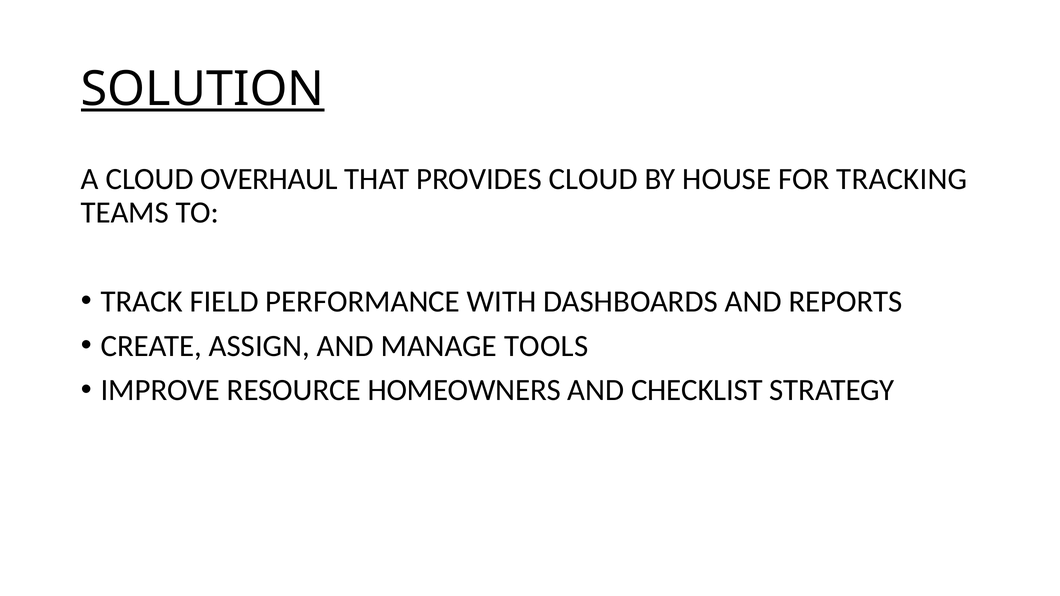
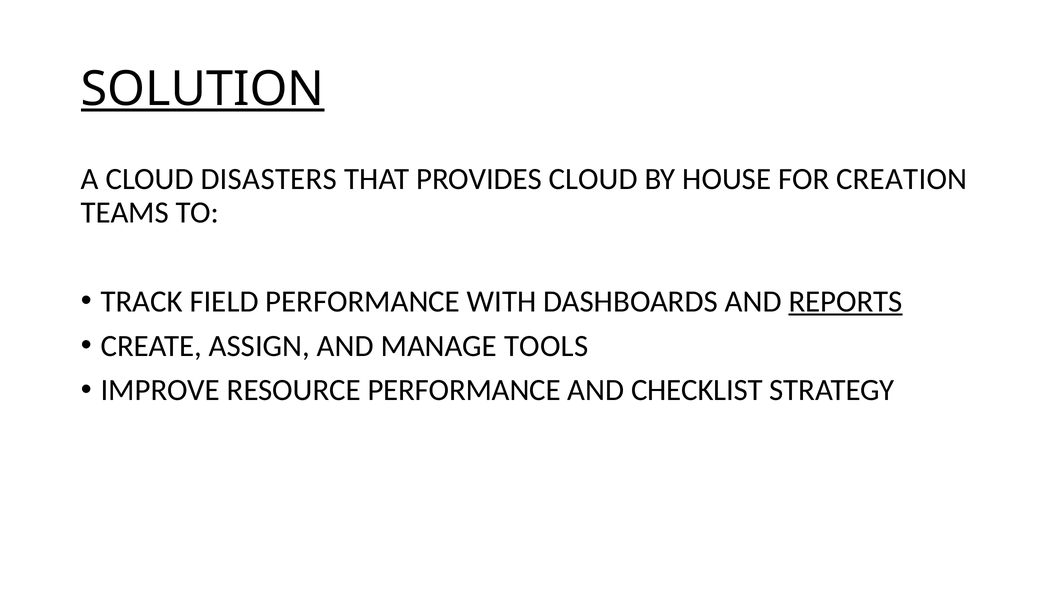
OVERHAUL: OVERHAUL -> DISASTERS (269, 179)
TRACKING: TRACKING -> CREATION (902, 179)
REPORTS underline: none -> present (845, 302)
RESOURCE HOMEOWNERS: HOMEOWNERS -> PERFORMANCE (464, 390)
